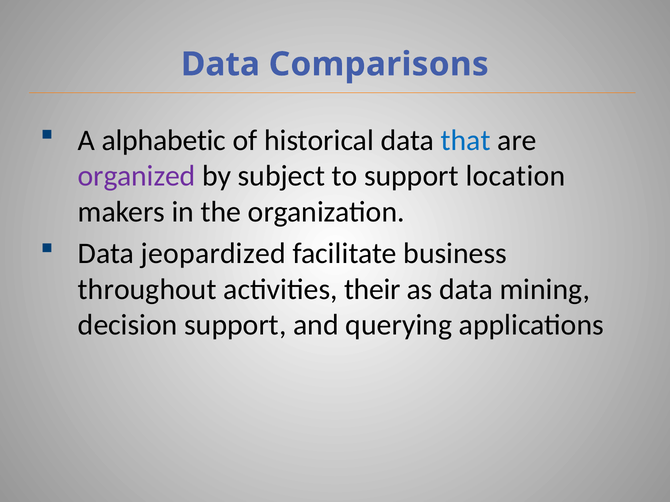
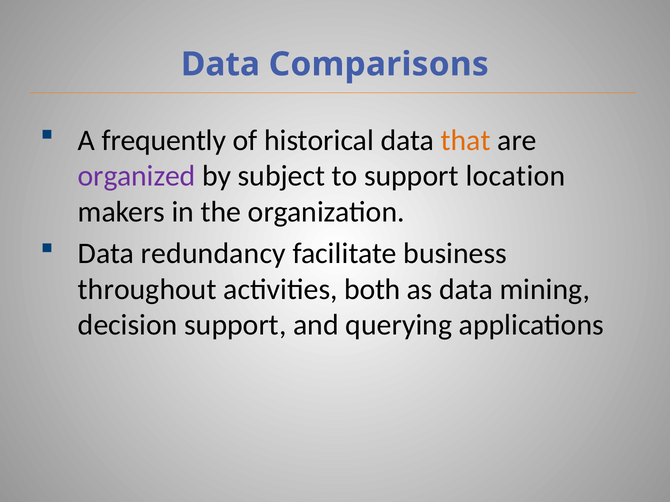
alphabetic: alphabetic -> frequently (164, 141)
that colour: blue -> orange (466, 141)
jeopardized: jeopardized -> redundancy (213, 254)
their: their -> both (372, 290)
